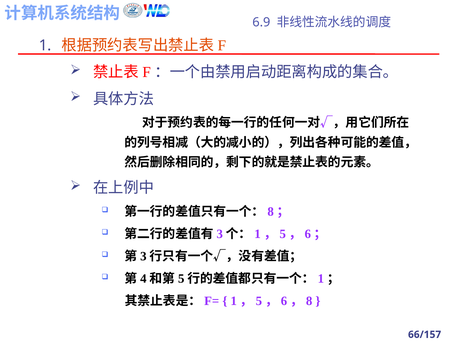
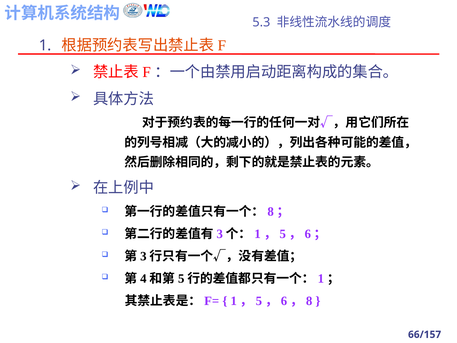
6.9: 6.9 -> 5.3 (261, 22)
